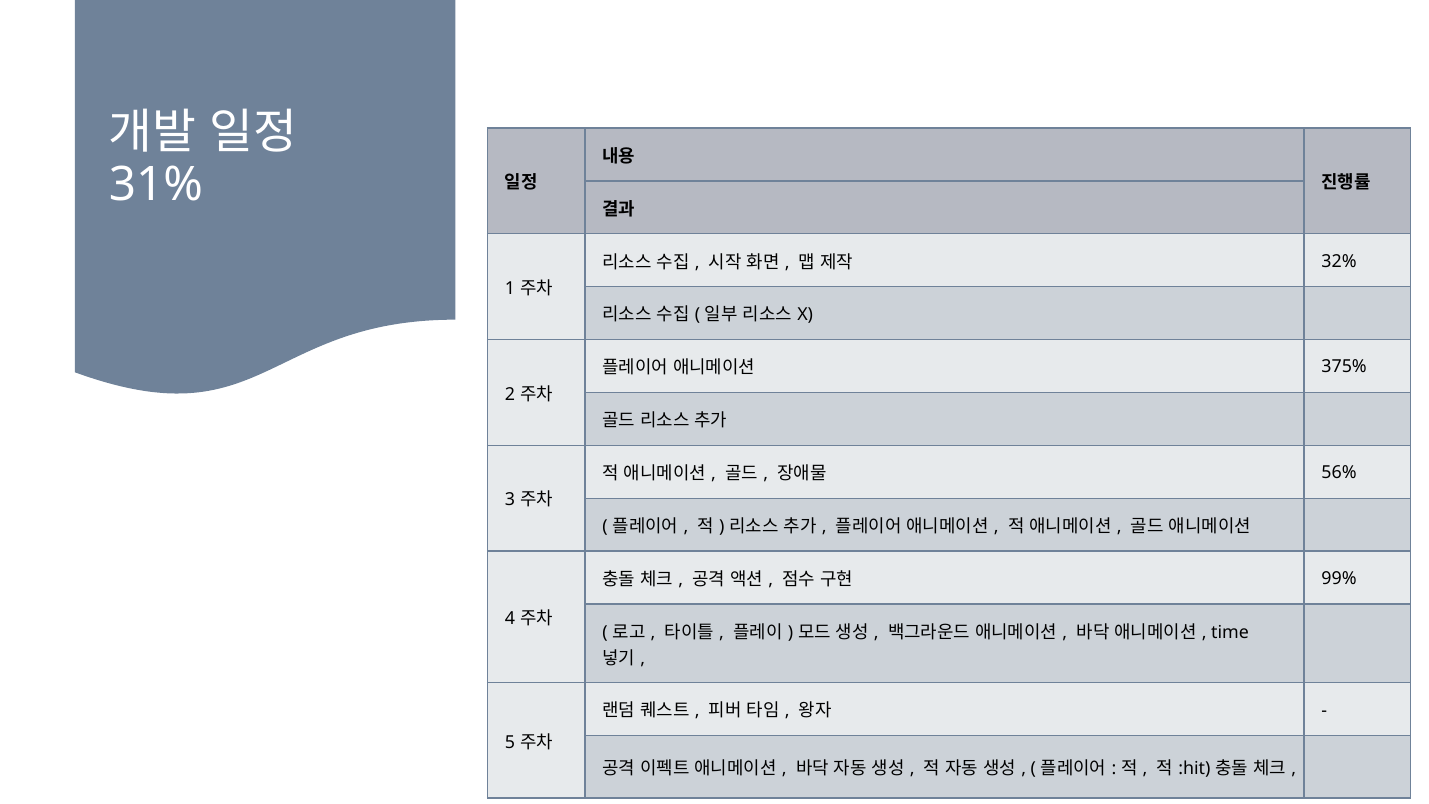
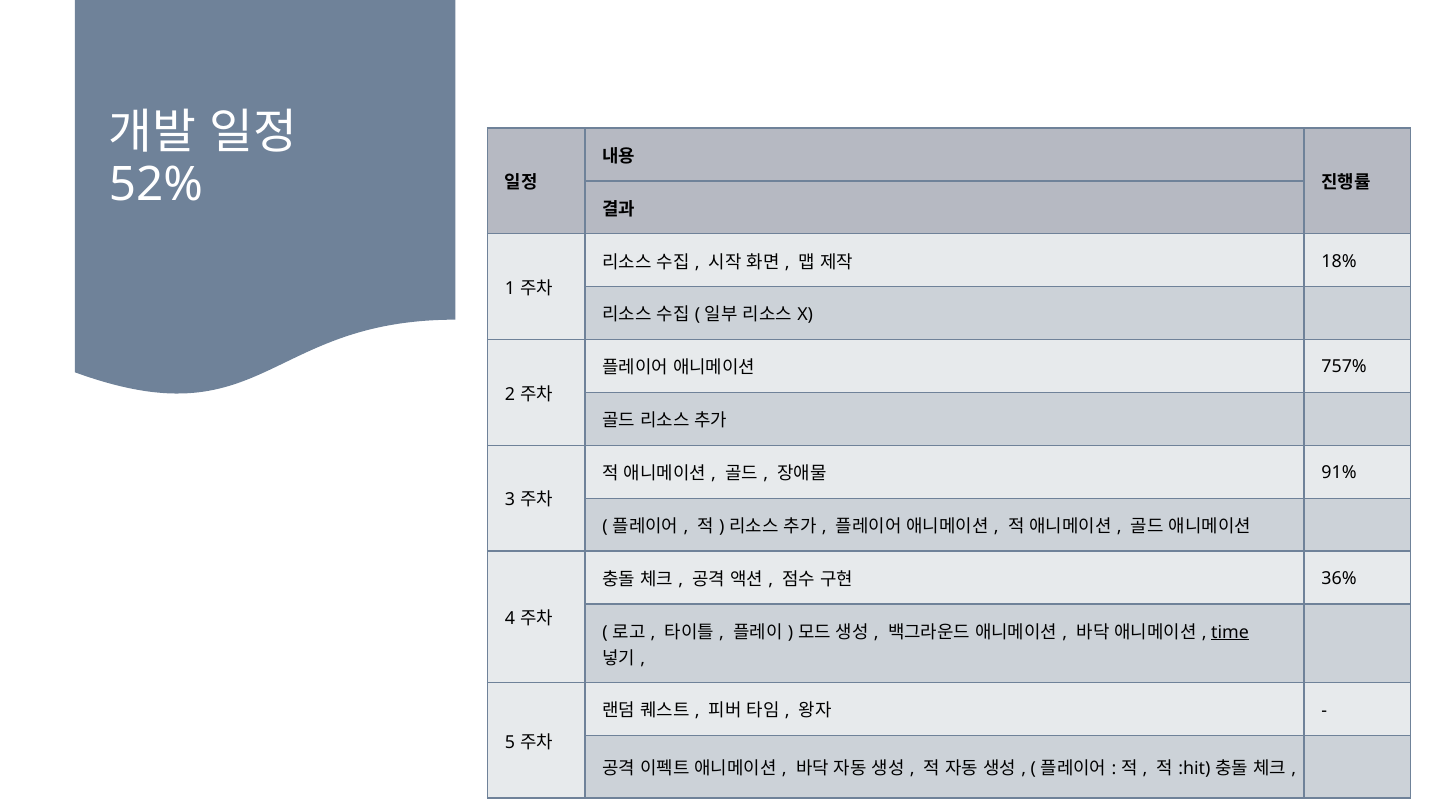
31%: 31% -> 52% (156, 184)
32%: 32% -> 18% (1339, 261)
375%: 375% -> 757% (1344, 367)
56%: 56% -> 91% (1339, 473)
99%: 99% -> 36% (1339, 578)
time underline: none -> present (1230, 632)
